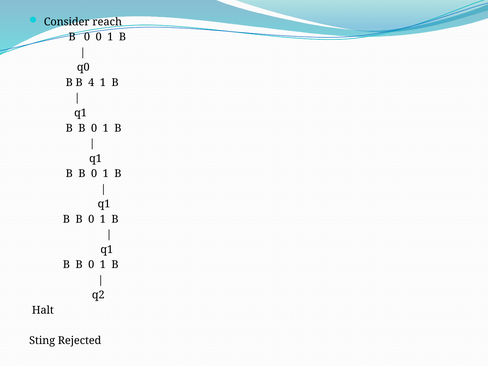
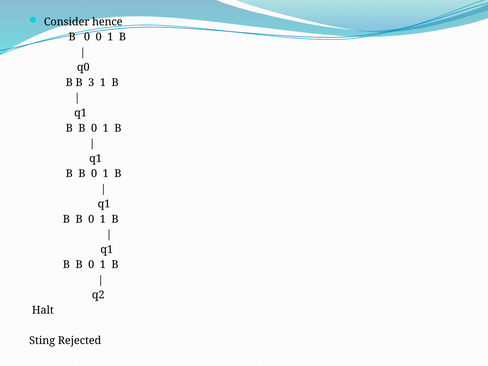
reach: reach -> hence (107, 22)
4: 4 -> 3 (91, 83)
